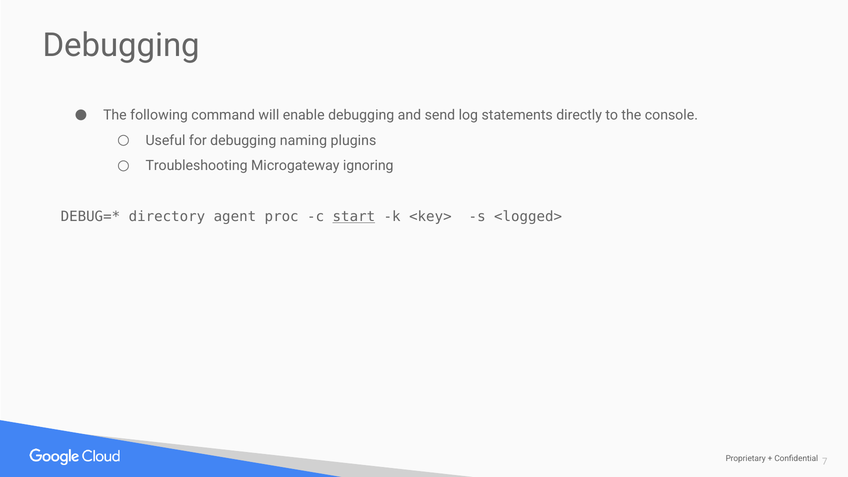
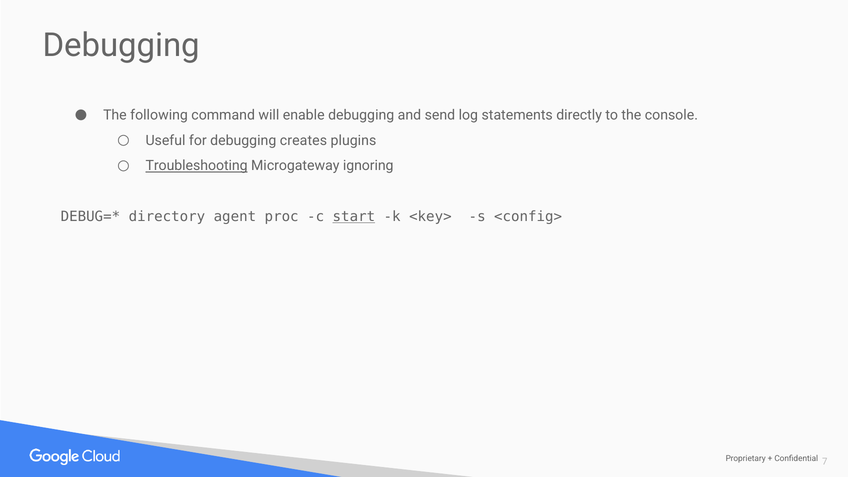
naming: naming -> creates (303, 140)
Troubleshooting underline: none -> present (197, 166)
<logged>: <logged> -> <config> (528, 217)
